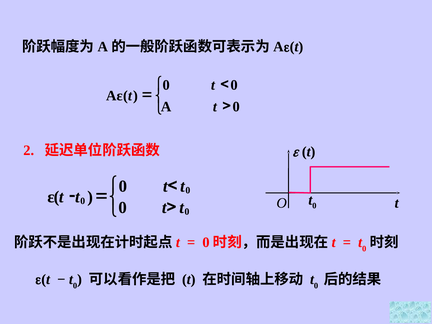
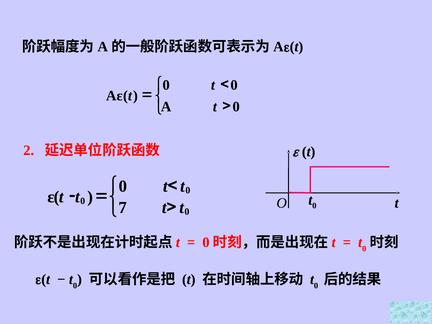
0: 0 -> 7 (123, 208)
